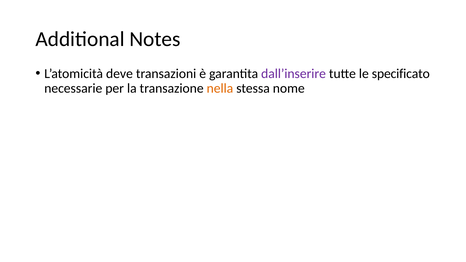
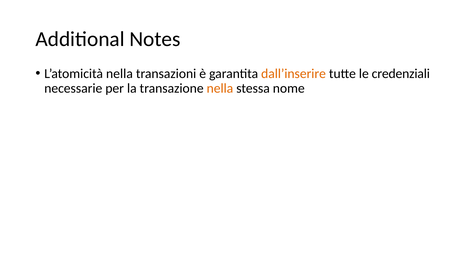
L’atomicità deve: deve -> nella (119, 74)
dall’inserire colour: purple -> orange (294, 74)
specificato: specificato -> credenziali (401, 74)
